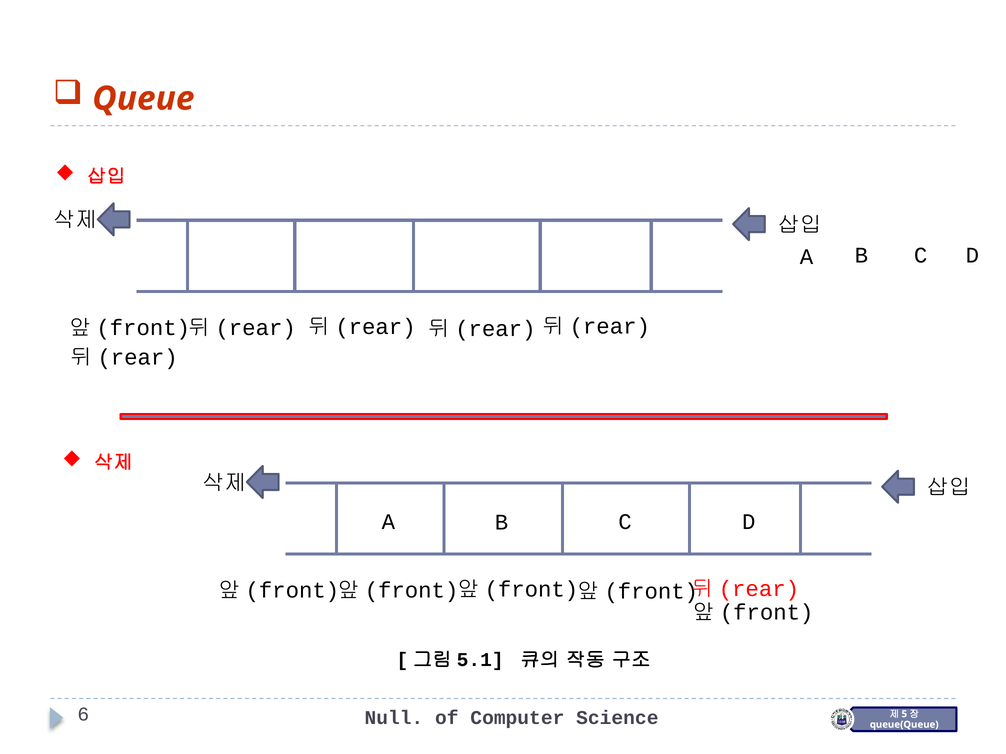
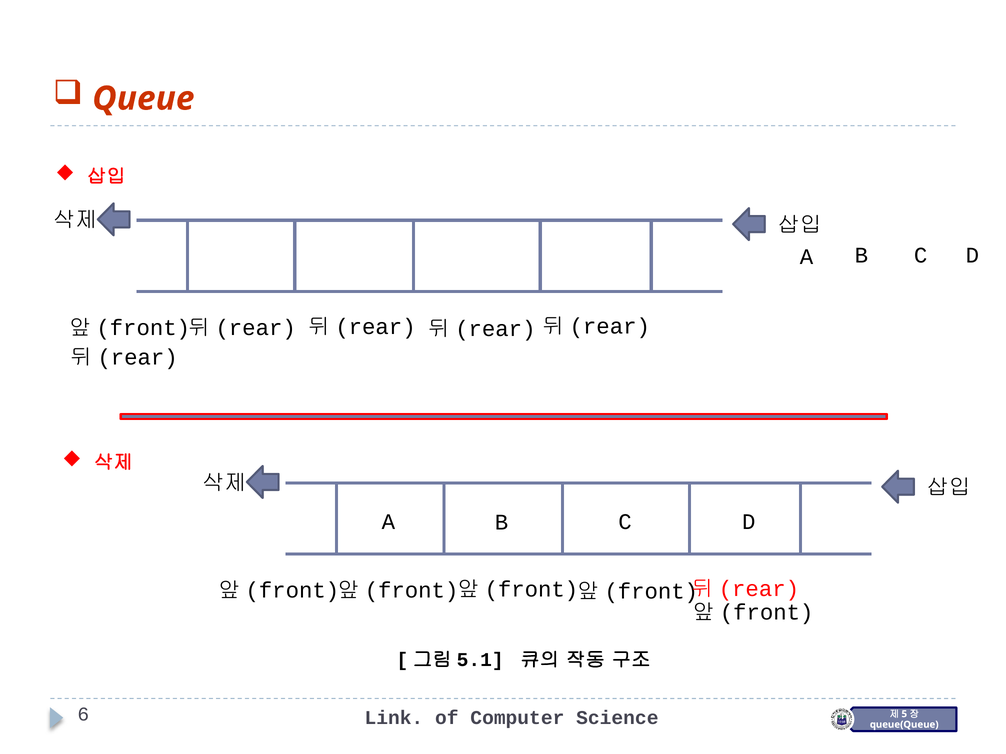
Null: Null -> Link (394, 718)
